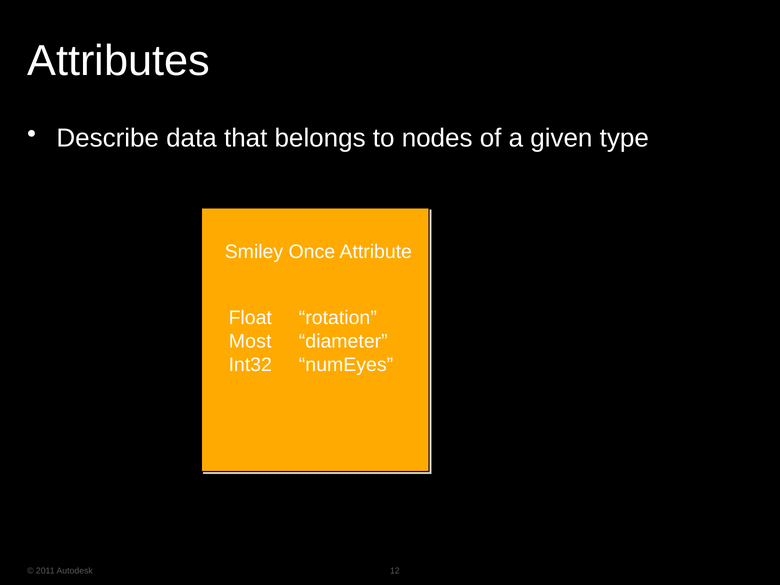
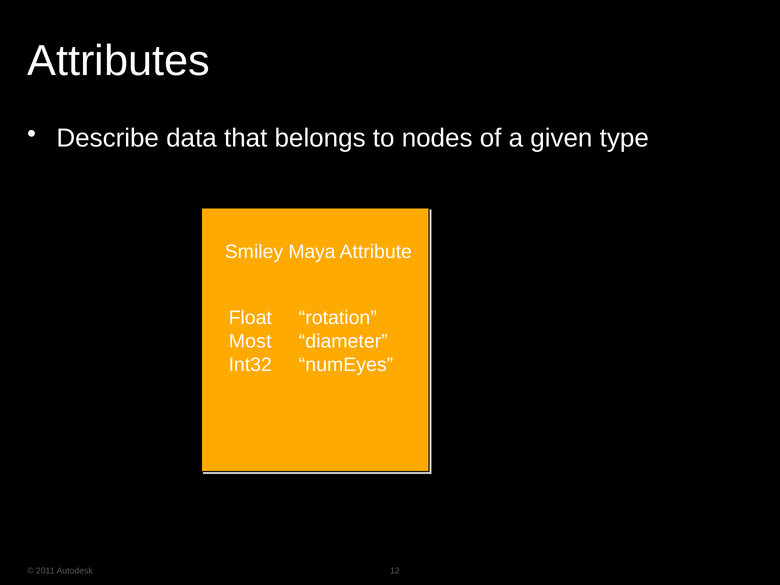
Once: Once -> Maya (312, 252)
